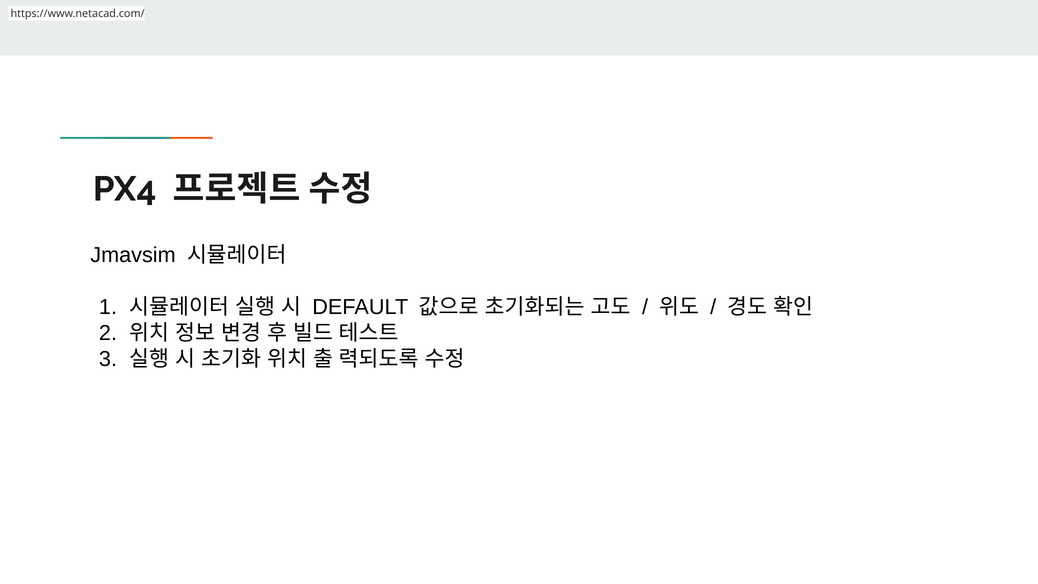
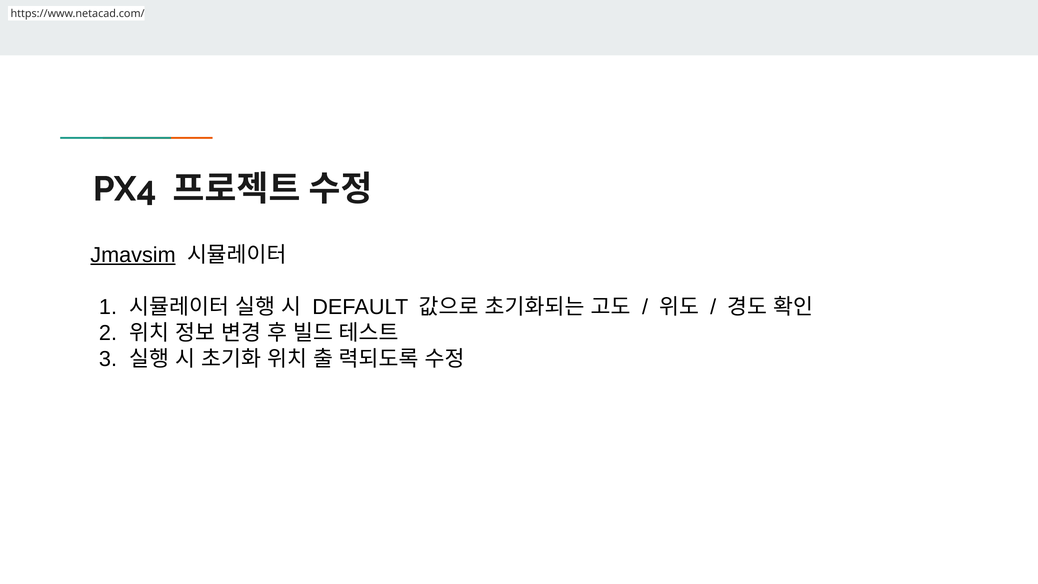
Jmavsim underline: none -> present (133, 255)
